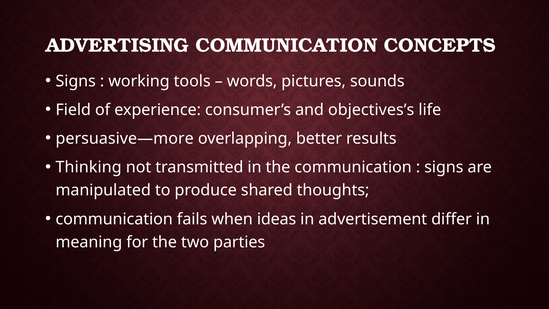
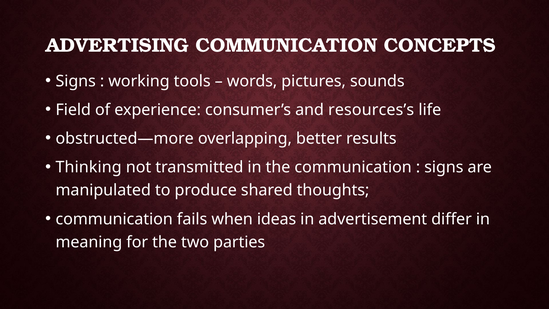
objectives’s: objectives’s -> resources’s (371, 110)
persuasive—more: persuasive—more -> obstructed—more (125, 138)
